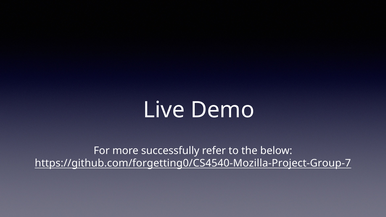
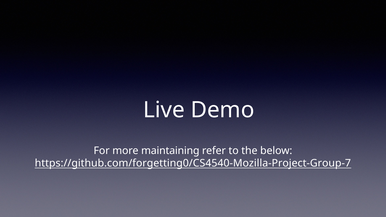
successfully: successfully -> maintaining (170, 151)
